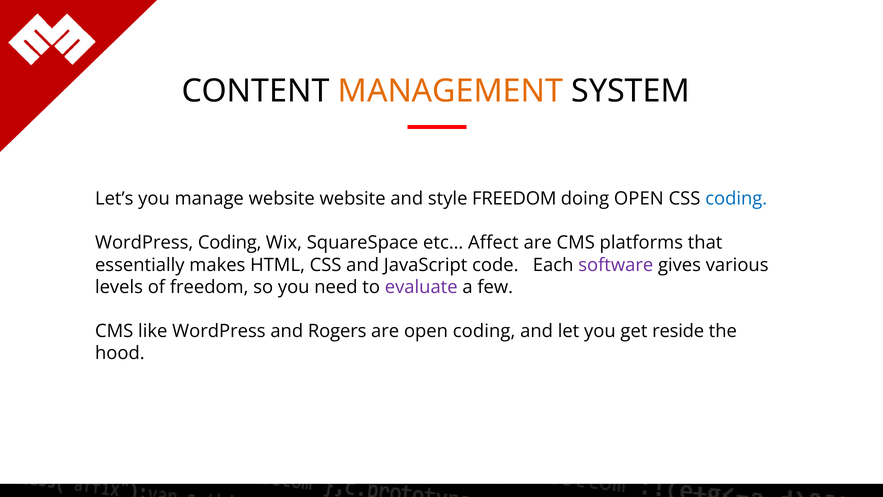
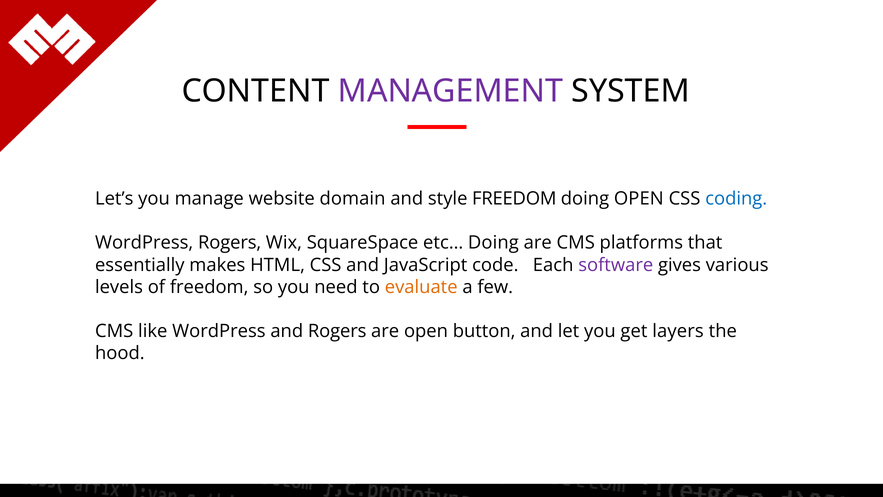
MANAGEMENT colour: orange -> purple (450, 91)
website website: website -> domain (353, 199)
WordPress Coding: Coding -> Rogers (230, 243)
etc… Affect: Affect -> Doing (493, 243)
evaluate colour: purple -> orange (421, 287)
open coding: coding -> button (484, 331)
reside: reside -> layers (678, 331)
